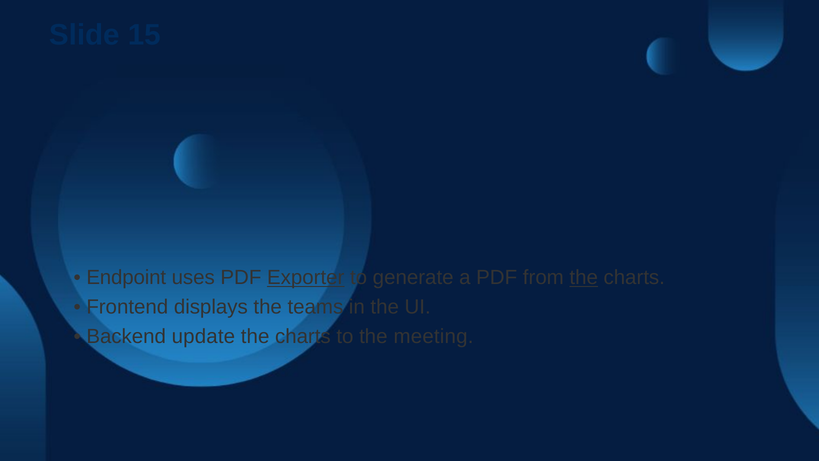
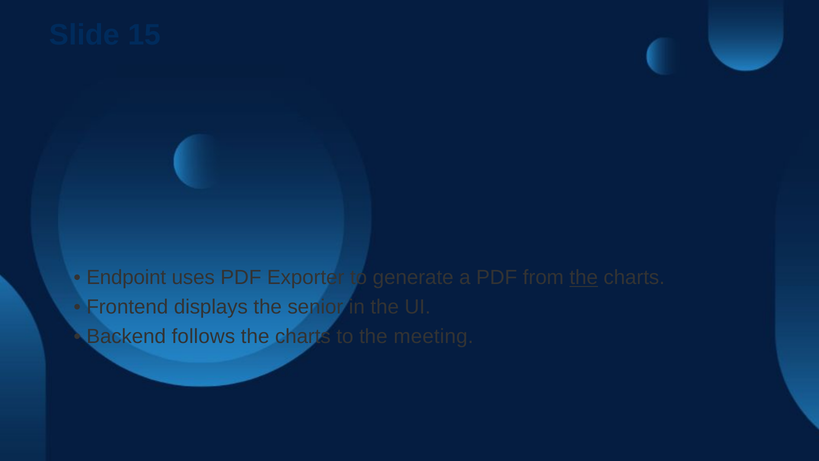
Exporter underline: present -> none (306, 277)
teams: teams -> senior (315, 307)
update: update -> follows (203, 336)
